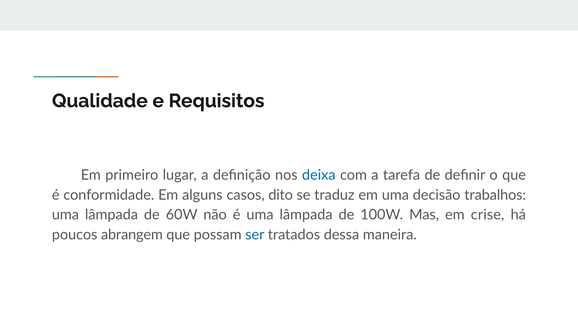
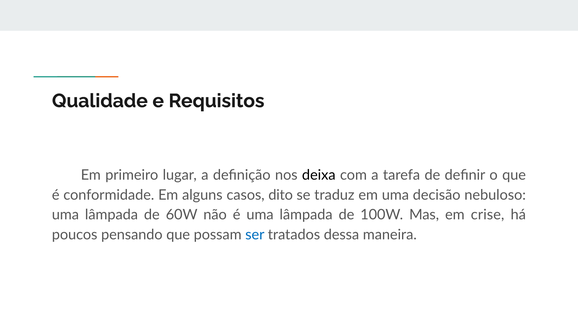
deixa colour: blue -> black (319, 175)
trabalhos: trabalhos -> nebuloso (495, 195)
abrangem: abrangem -> pensando (132, 235)
